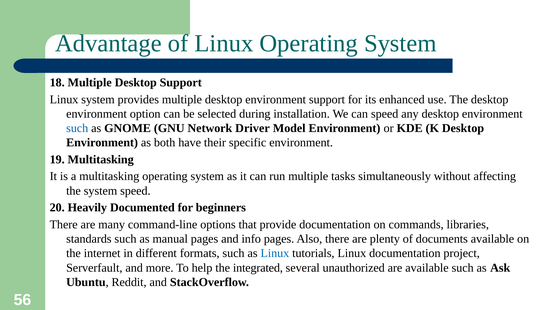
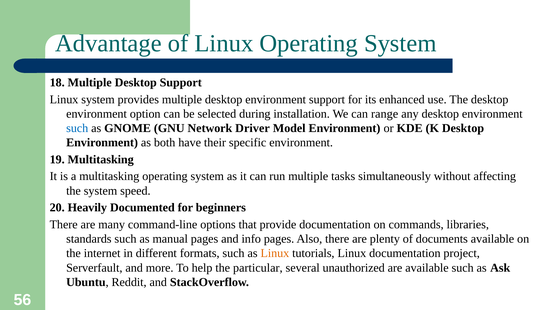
can speed: speed -> range (385, 114)
Linux colour: blue -> orange (275, 254)
integrated: integrated -> particular (258, 268)
